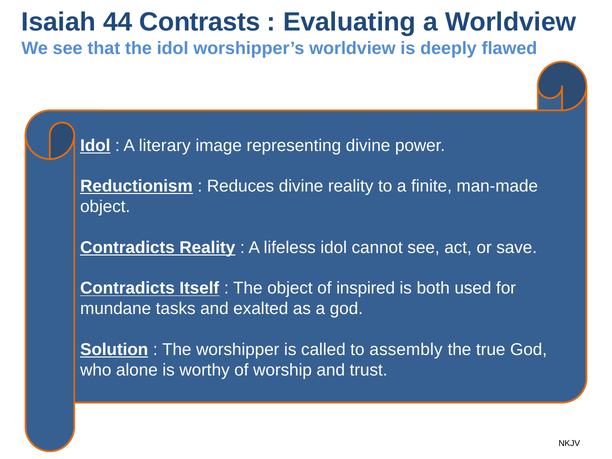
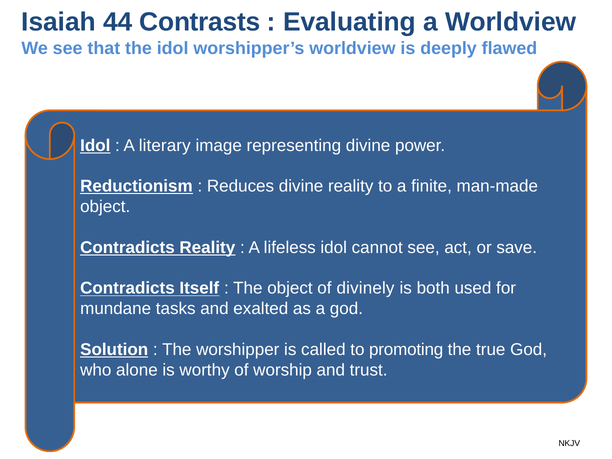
inspired: inspired -> divinely (366, 288)
assembly: assembly -> promoting (406, 349)
